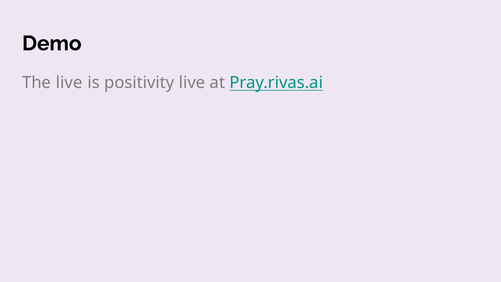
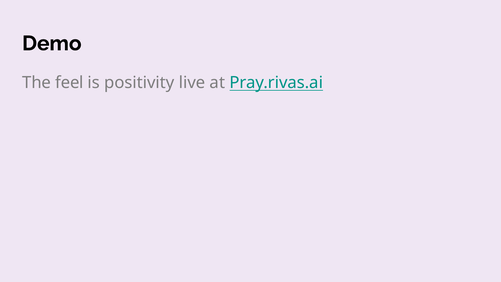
The live: live -> feel (69, 83)
